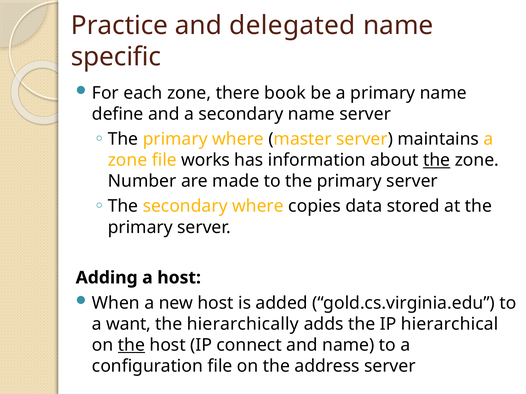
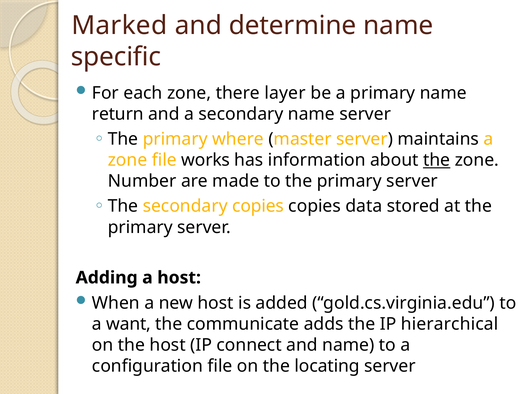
Practice: Practice -> Marked (119, 25)
delegated: delegated -> determine (293, 25)
book: book -> layer (285, 93)
define: define -> return (118, 114)
secondary where: where -> copies (258, 206)
hierarchically: hierarchically -> communicate (243, 324)
the underline: present -> none (131, 346)
address: address -> locating (327, 367)
